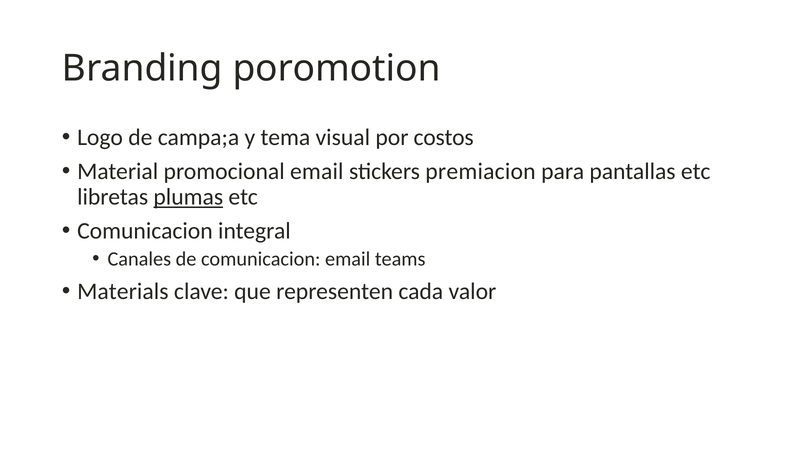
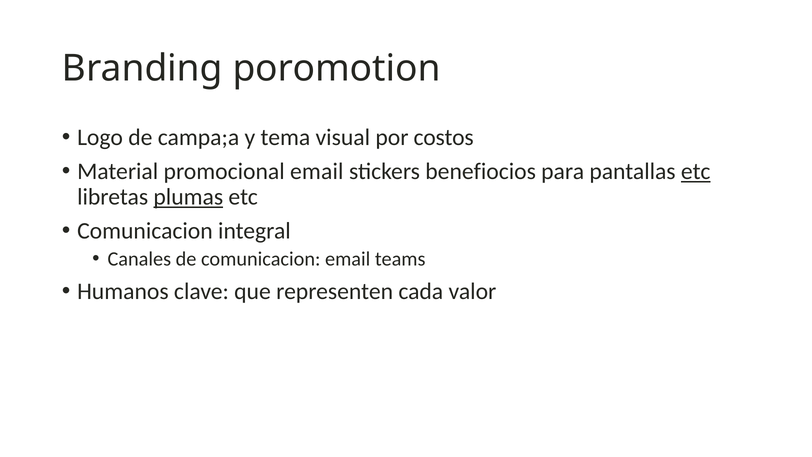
premiacion: premiacion -> benefiocios (481, 171)
etc underline: none -> present (696, 171)
Materials: Materials -> Humanos (123, 291)
